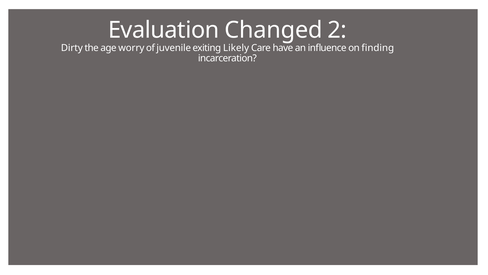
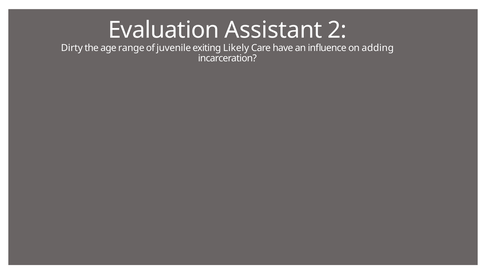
Changed: Changed -> Assistant (274, 30)
worry: worry -> range (131, 48)
finding: finding -> adding (378, 48)
